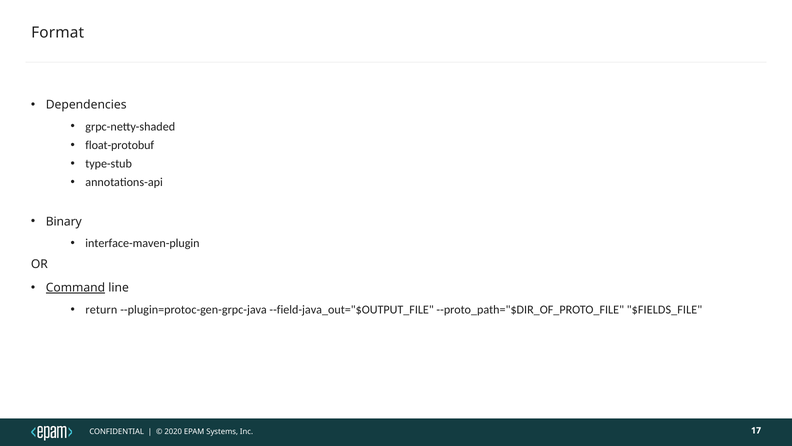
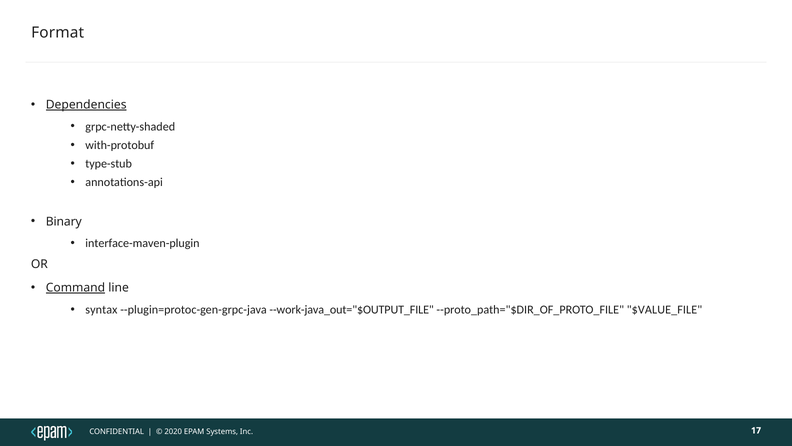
Dependencies underline: none -> present (86, 105)
float-protobuf: float-protobuf -> with-protobuf (120, 145)
return: return -> syntax (101, 309)
--field-java_out="$OUTPUT_FILE: --field-java_out="$OUTPUT_FILE -> --work-java_out="$OUTPUT_FILE (352, 309)
$FIELDS_FILE: $FIELDS_FILE -> $VALUE_FILE (664, 309)
